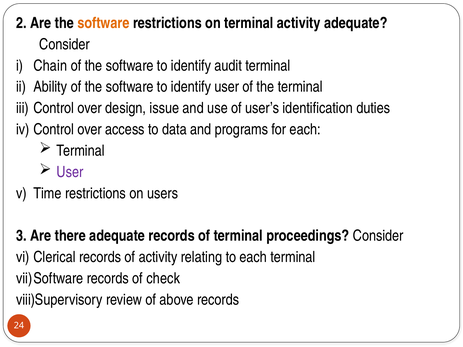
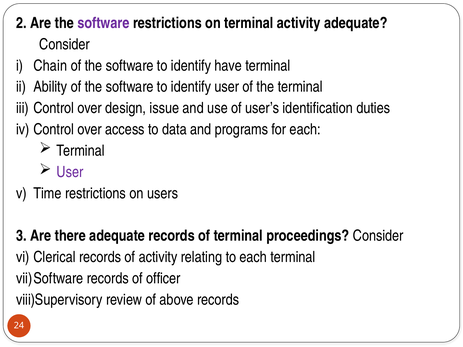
software colour: orange -> purple (103, 23)
audit: audit -> have (228, 66)
check: check -> officer (163, 279)
